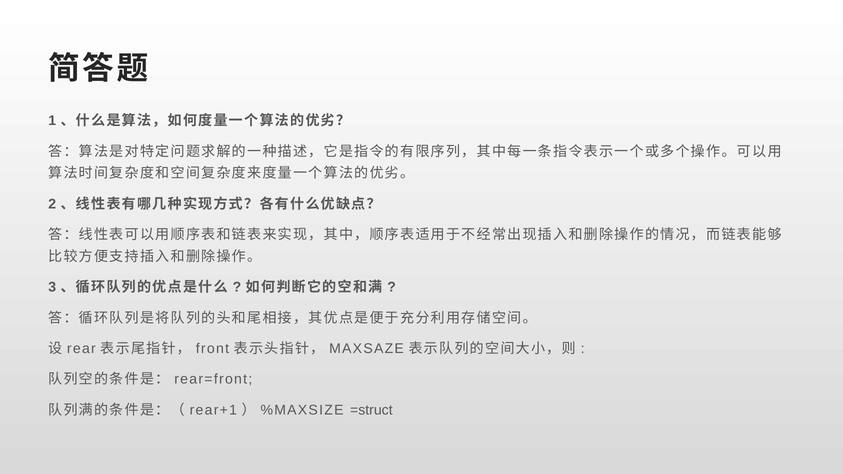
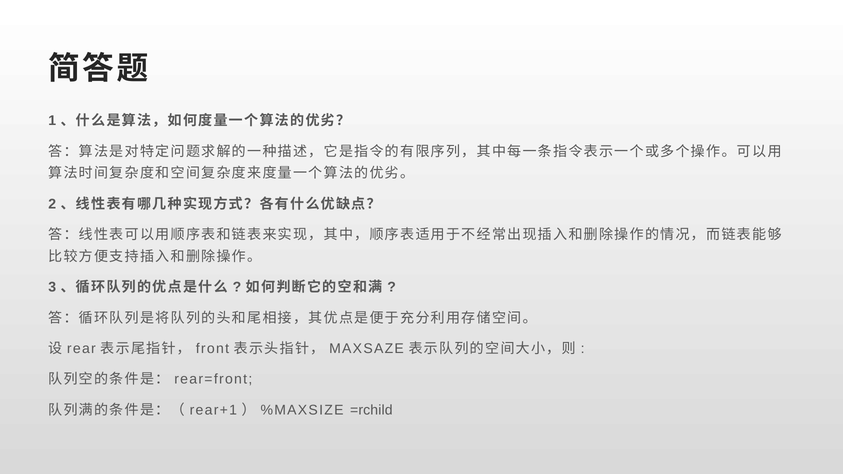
=struct: =struct -> =rchild (371, 410)
